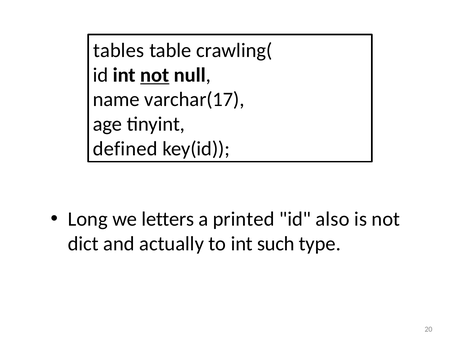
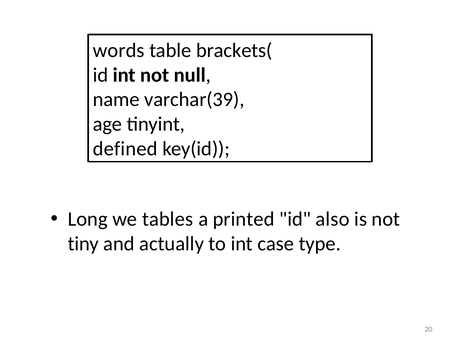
tables: tables -> words (119, 50)
crawling(: crawling( -> brackets( (234, 50)
not underline: present -> none (155, 75)
varchar(17: varchar(17 -> varchar(39 (194, 100)
letters: letters -> tables (168, 219)
dict: dict -> tiny (83, 244)
such: such -> case (276, 244)
